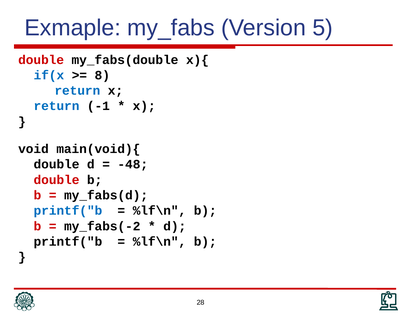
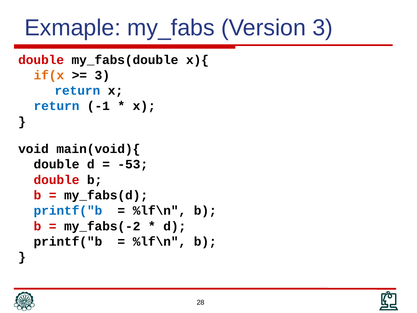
Version 5: 5 -> 3 (323, 28)
if(x colour: blue -> orange (49, 75)
8: 8 -> 3 (102, 75)
-48: -48 -> -53 (133, 164)
